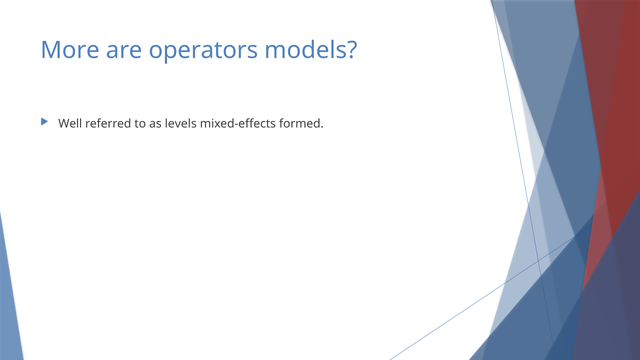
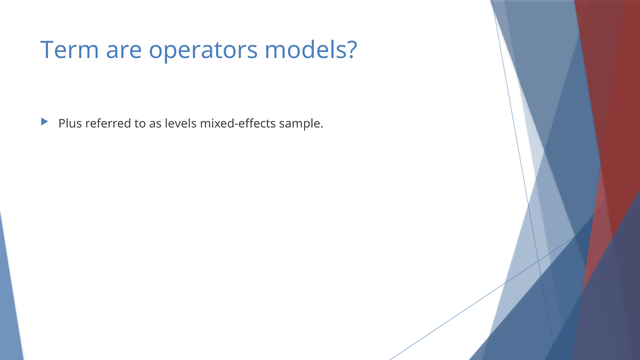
More: More -> Term (70, 50)
Well: Well -> Plus (70, 124)
formed: formed -> sample (301, 124)
